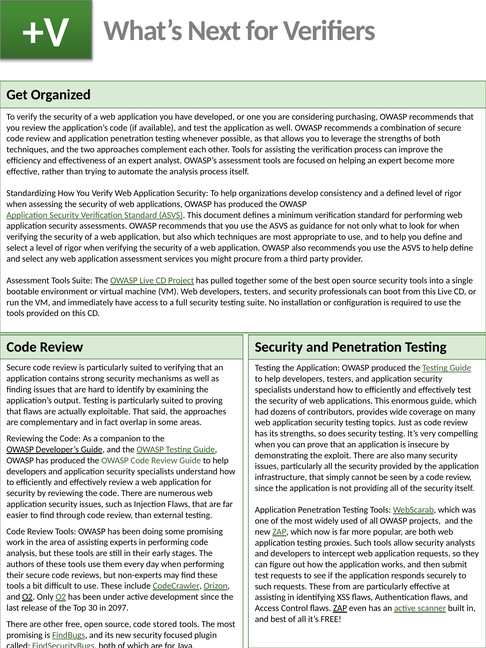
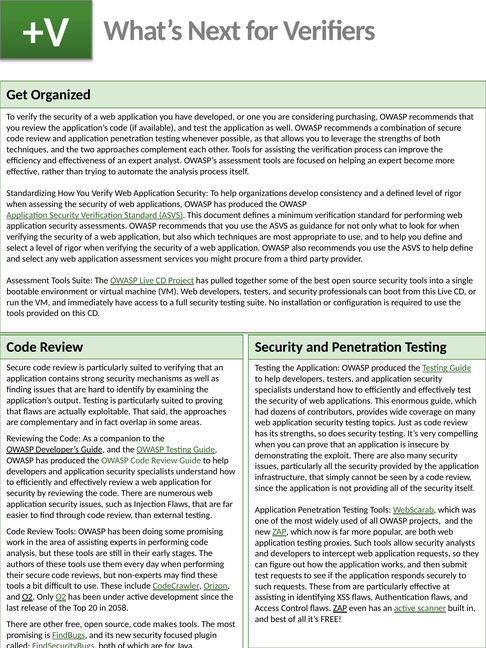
30: 30 -> 20 (93, 608)
2097: 2097 -> 2058 (118, 608)
stored: stored -> makes (165, 624)
